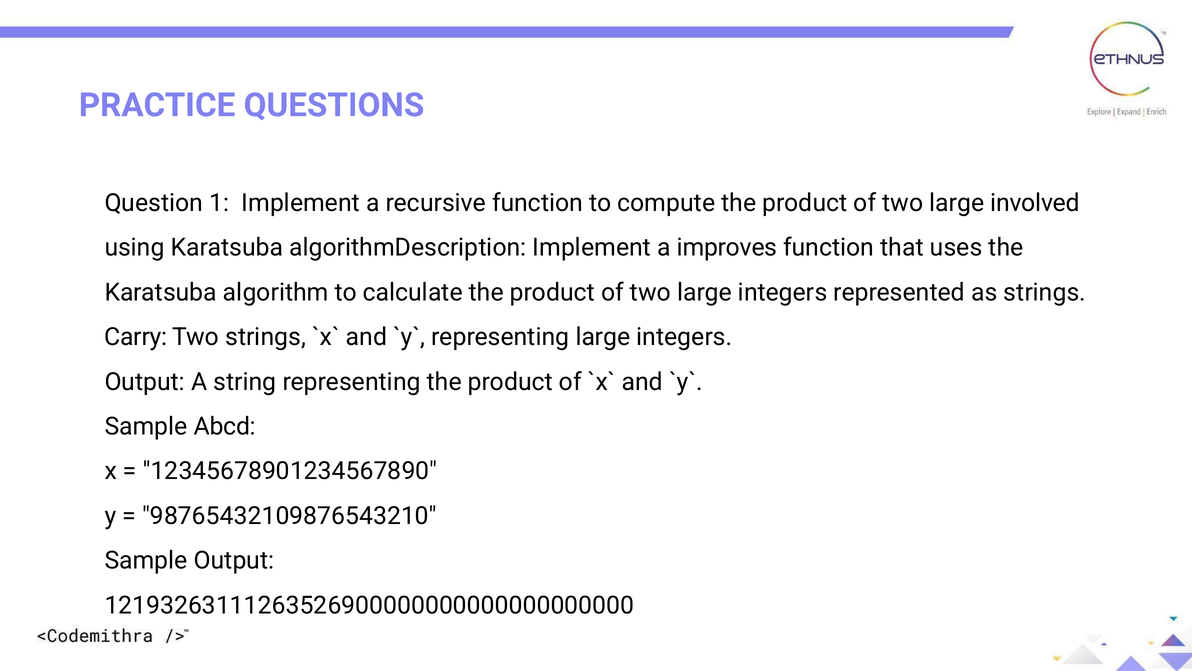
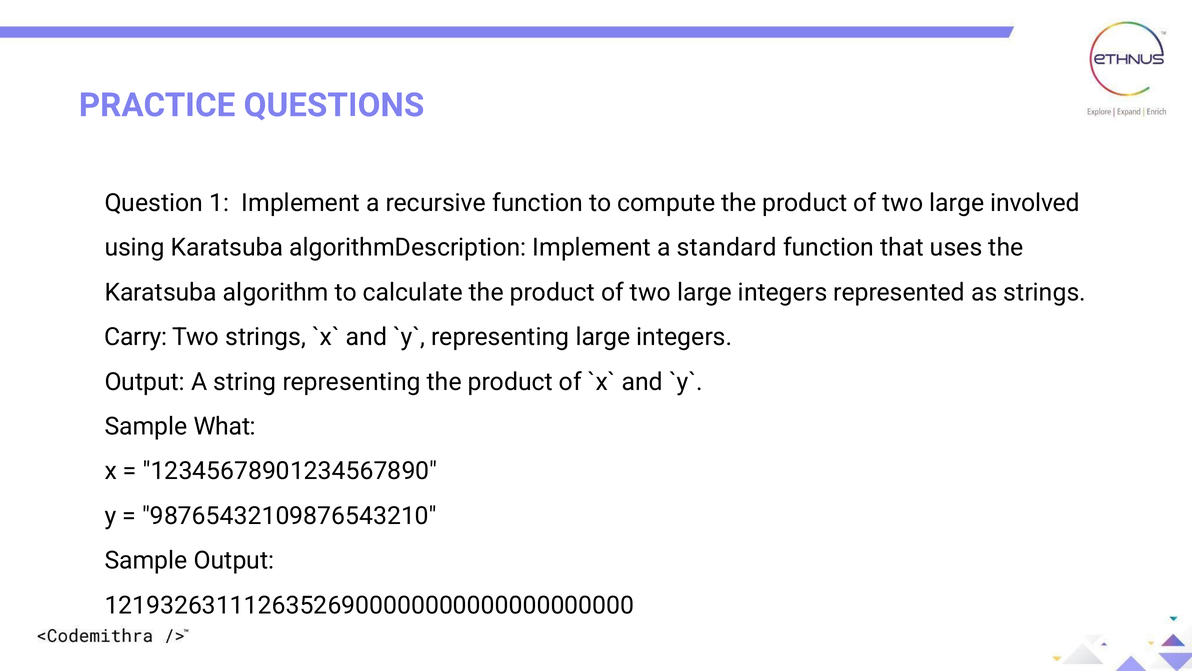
improves: improves -> standard (727, 248)
Abcd: Abcd -> What (225, 426)
